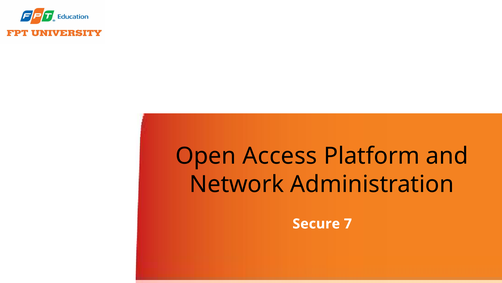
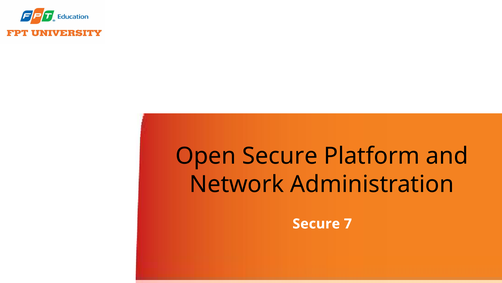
Open Access: Access -> Secure (280, 156)
